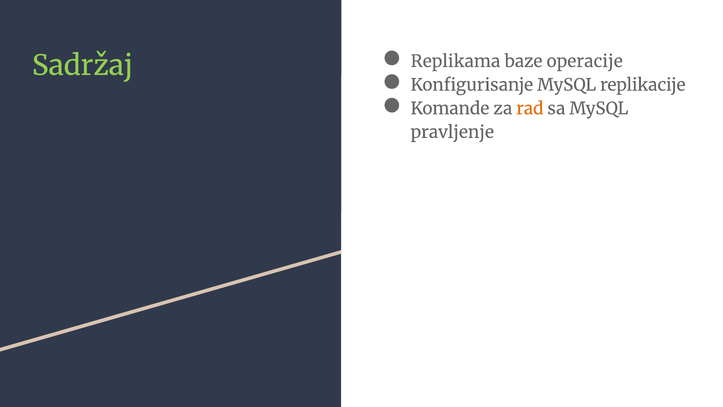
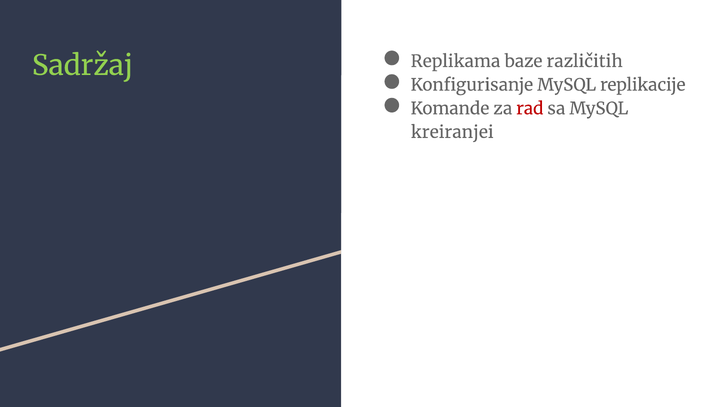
operacije: operacije -> različitih (585, 61)
rad colour: orange -> red (530, 109)
pravljenje: pravljenje -> kreiranjei (452, 132)
